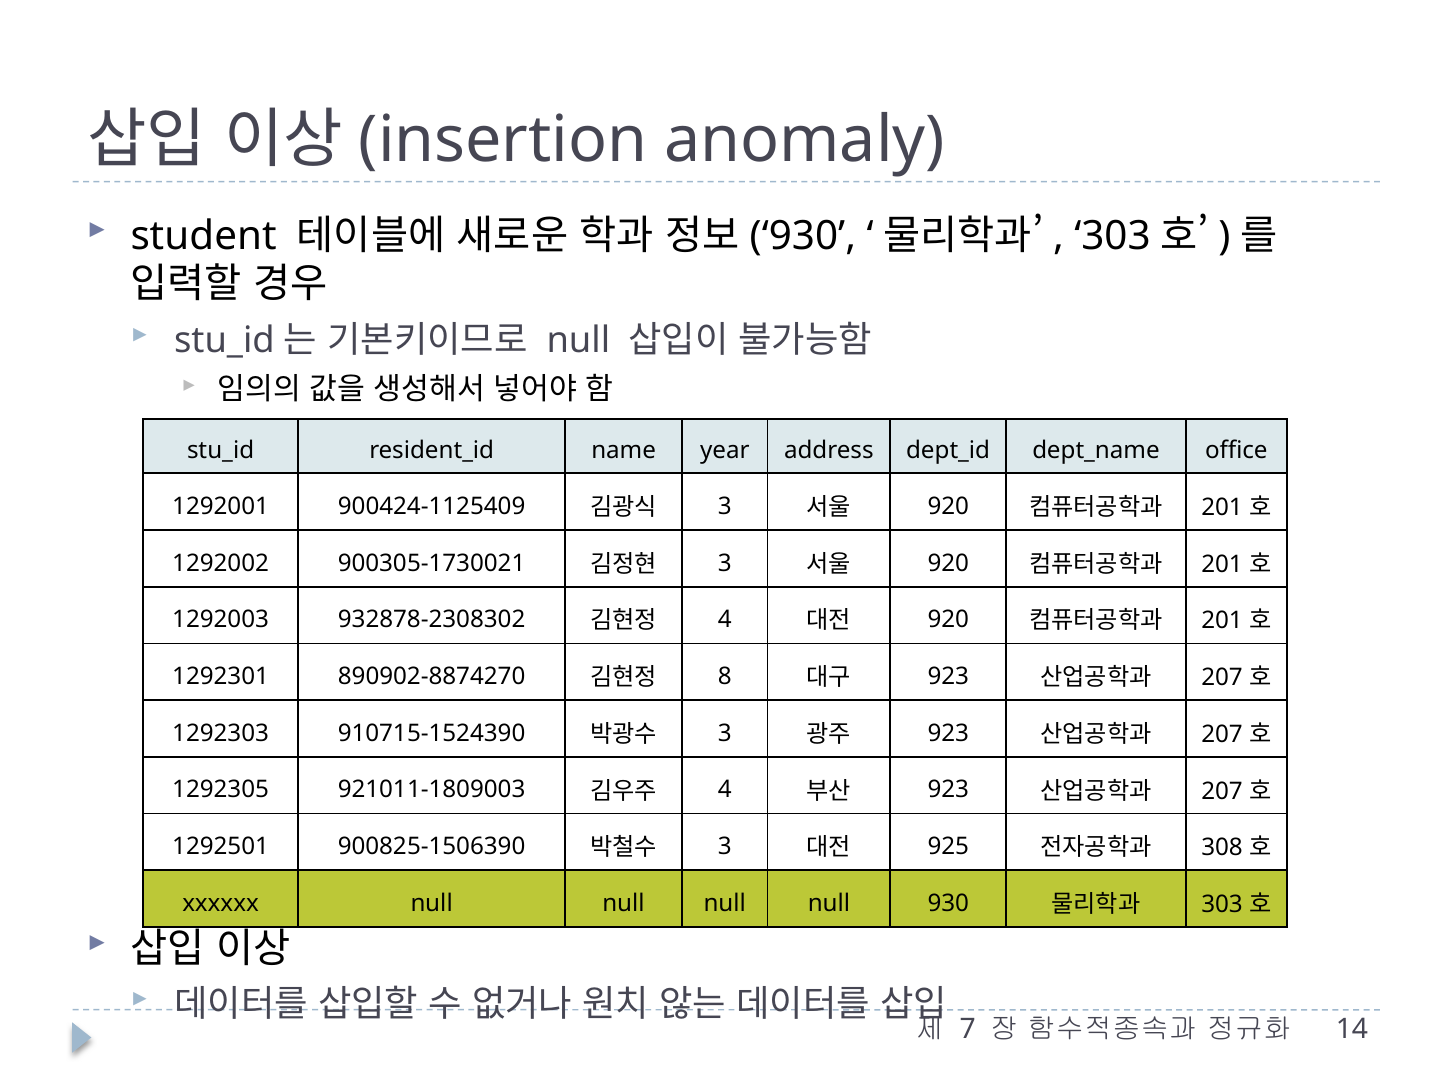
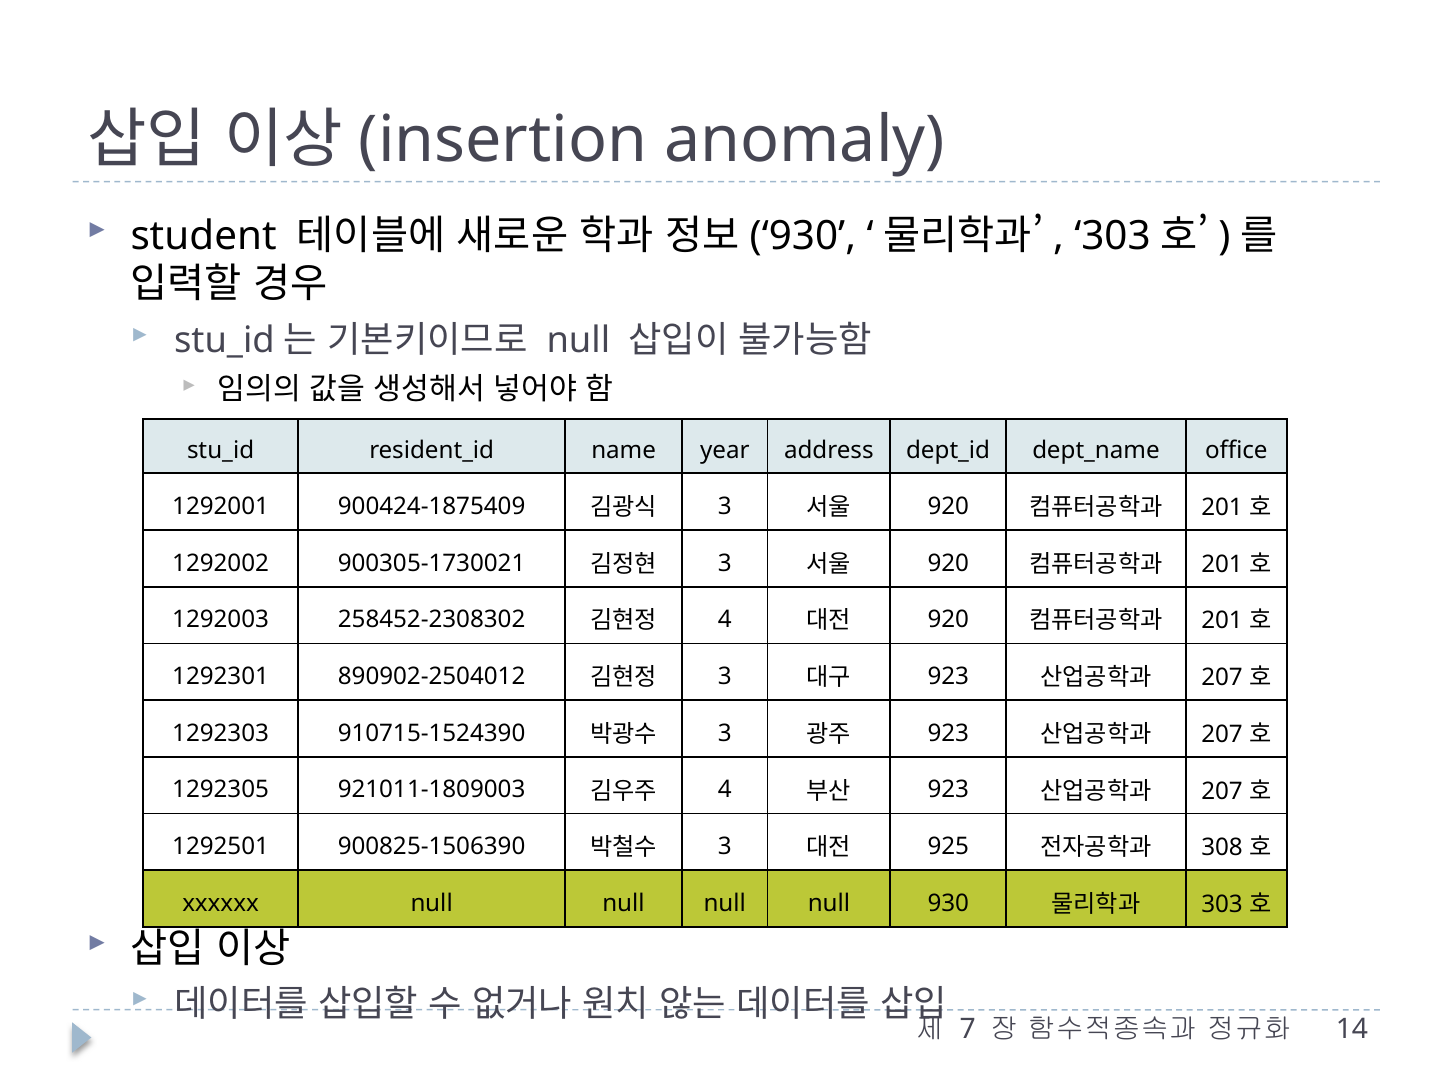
900424‐1125409: 900424‐1125409 -> 900424‐1875409 (432, 506)
932878‐2308302: 932878‐2308302 -> 258452‐2308302 (432, 620)
890902‐8874270: 890902‐8874270 -> 890902‐2504012 (432, 676)
8: 8 -> 3 (725, 676)
